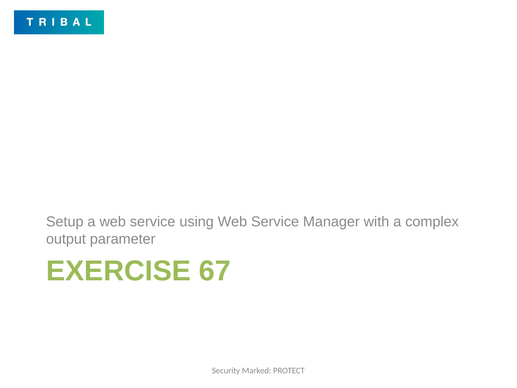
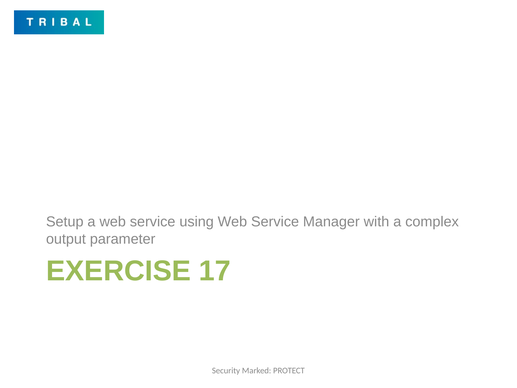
67: 67 -> 17 (215, 271)
